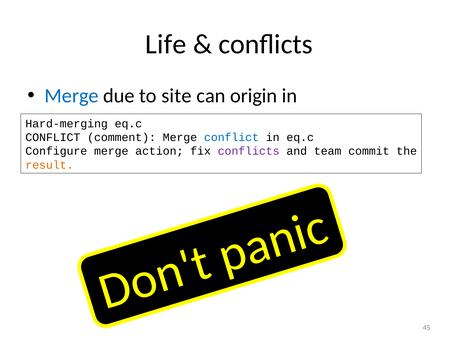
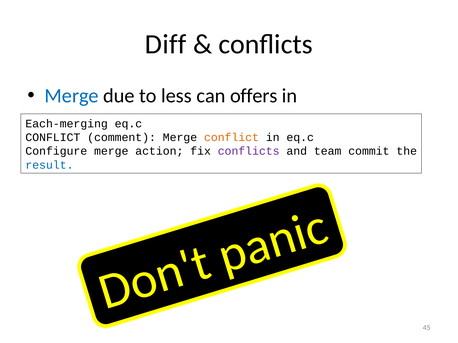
Life: Life -> Diff (166, 44)
site: site -> less (177, 96)
origin: origin -> offers (254, 96)
Hard-merging: Hard-merging -> Each-merging (67, 124)
conflict colour: blue -> orange (232, 138)
result colour: orange -> blue (49, 165)
